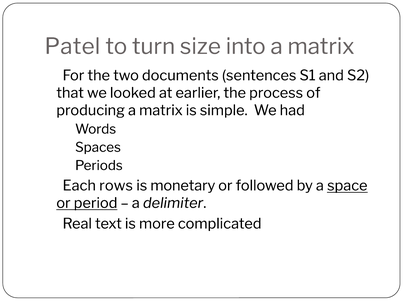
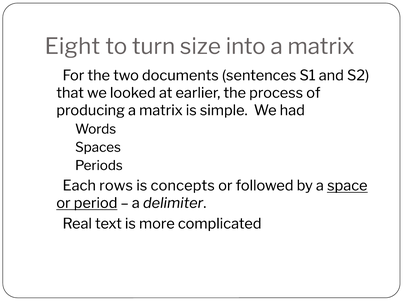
Patel: Patel -> Eight (72, 47)
monetary: monetary -> concepts (183, 186)
